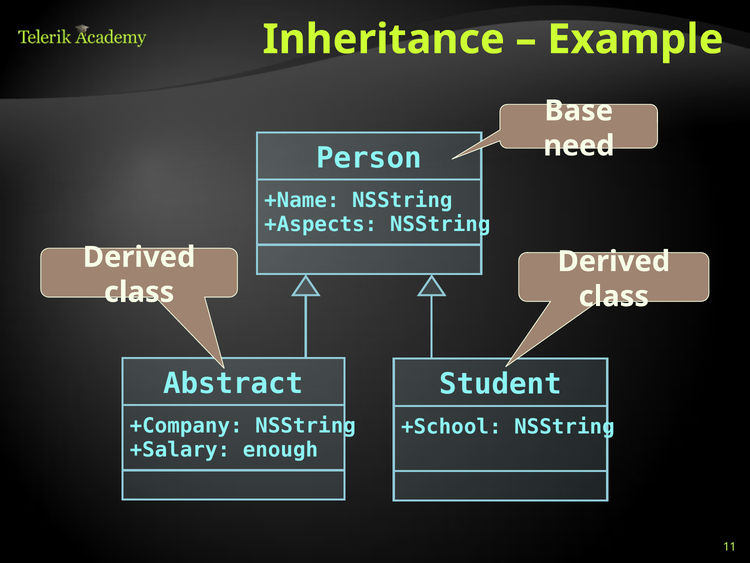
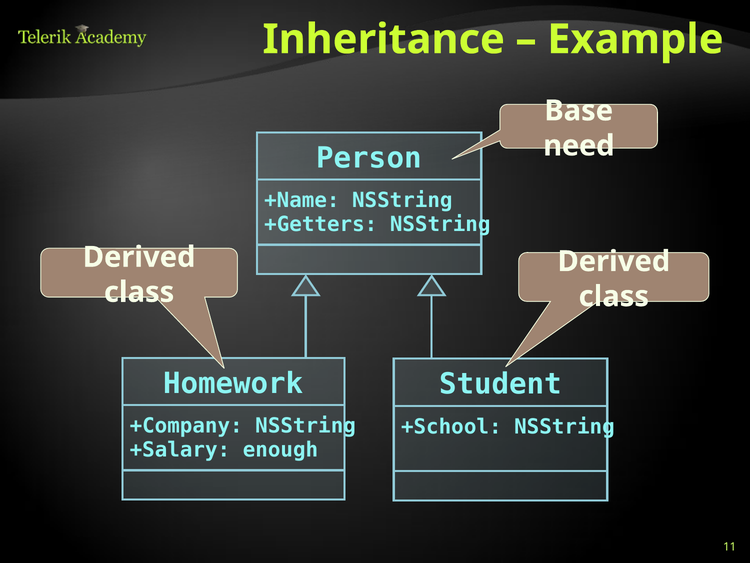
+Aspects: +Aspects -> +Getters (321, 224)
Abstract: Abstract -> Homework (233, 383)
